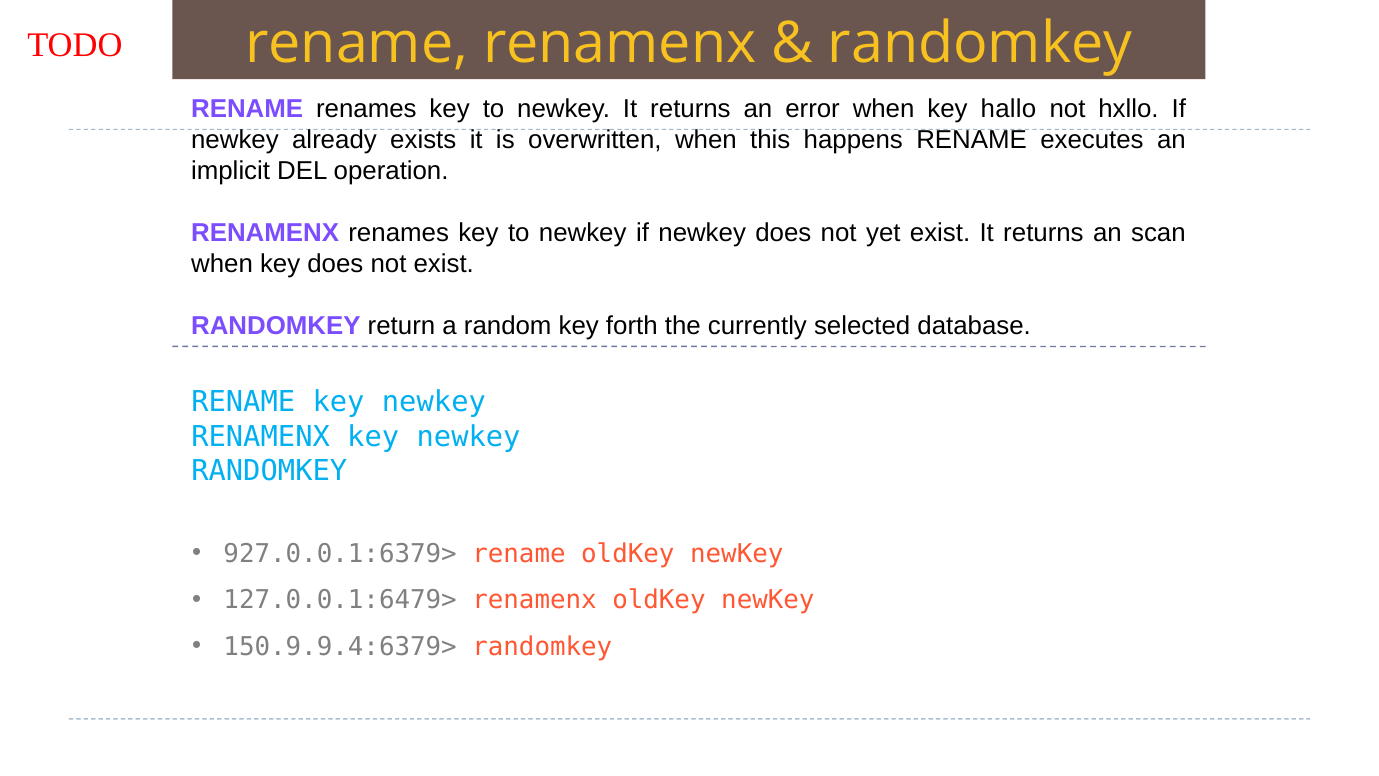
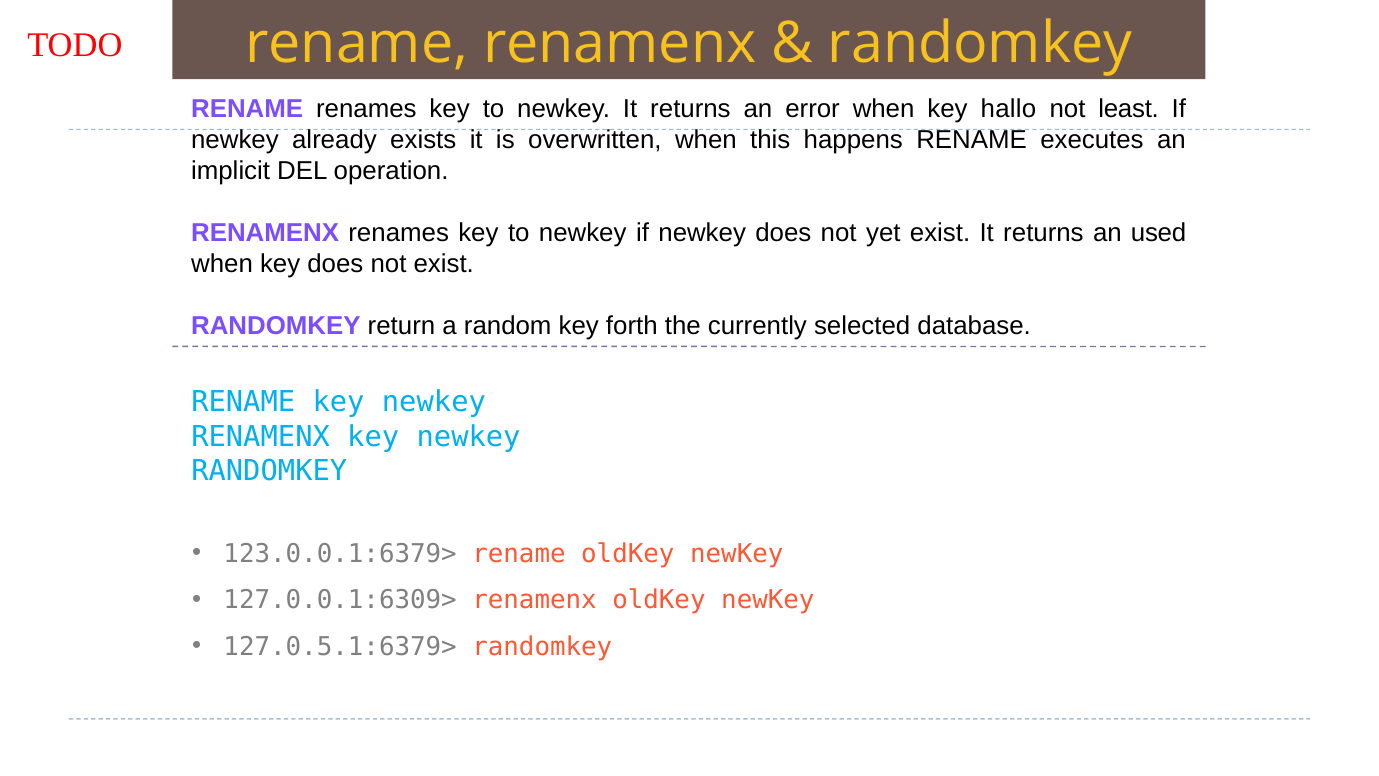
hxllo: hxllo -> least (1129, 109)
scan: scan -> used (1159, 233)
927.0.0.1:6379>: 927.0.0.1:6379> -> 123.0.0.1:6379> (340, 553)
127.0.0.1:6479>: 127.0.0.1:6479> -> 127.0.0.1:6309> (340, 600)
150.9.9.4:6379>: 150.9.9.4:6379> -> 127.0.5.1:6379> (340, 646)
